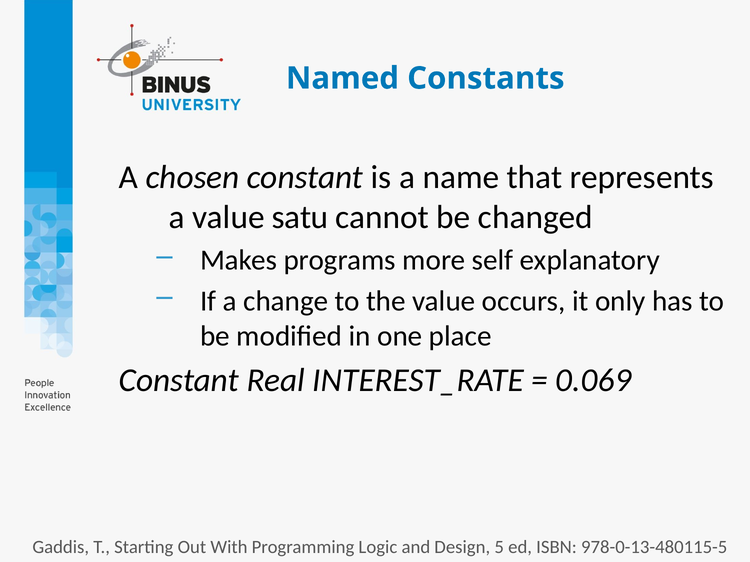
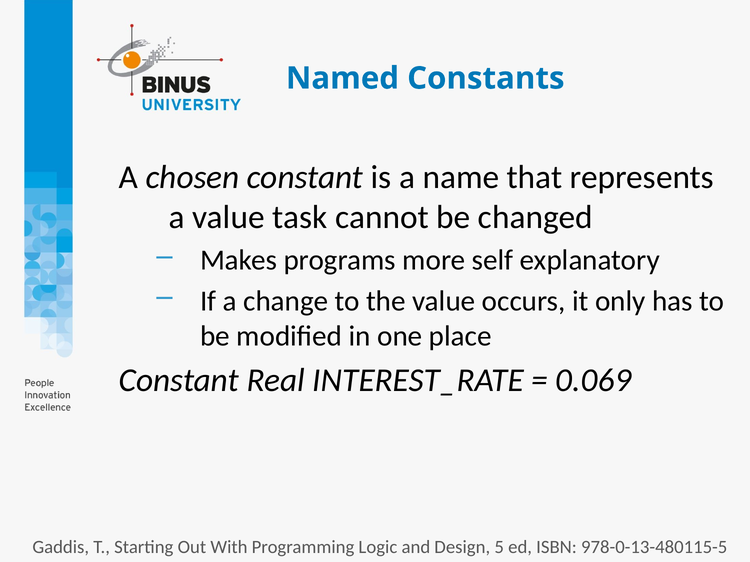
satu: satu -> task (300, 217)
